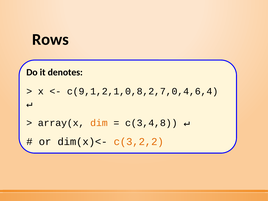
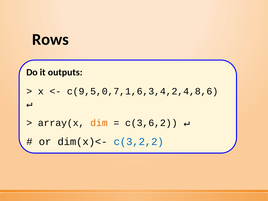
denotes: denotes -> outputs (65, 72)
c(9,1,2,1,0,8,2,7,0,4,6,4: c(9,1,2,1,0,8,2,7,0,4,6,4 -> c(9,5,0,7,1,6,3,4,2,4,8,6 (143, 91)
c(3,4,8: c(3,4,8 -> c(3,6,2 (151, 123)
c(3,2,2 colour: orange -> blue (139, 142)
